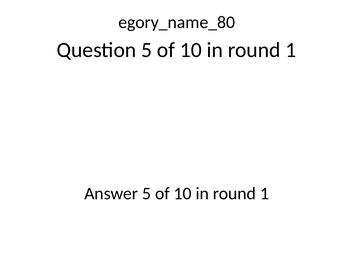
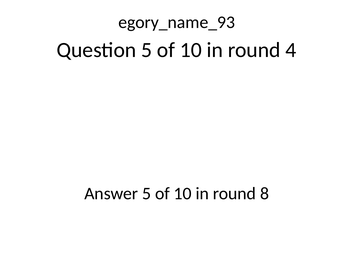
egory_name_80: egory_name_80 -> egory_name_93 (177, 22)
1: 1 -> 4 (291, 50)
1: 1 -> 8 (264, 194)
